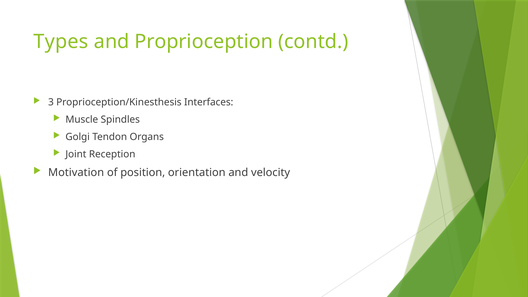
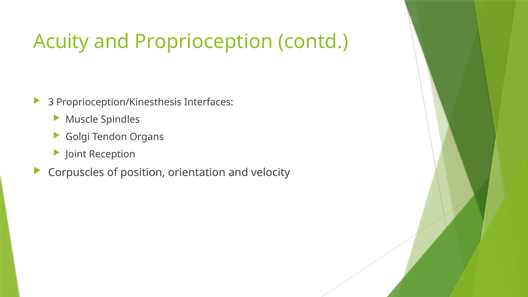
Types: Types -> Acuity (61, 42)
Motivation: Motivation -> Corpuscles (76, 172)
